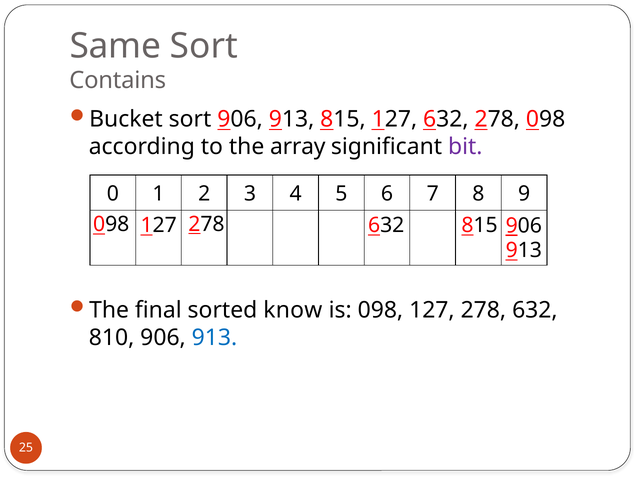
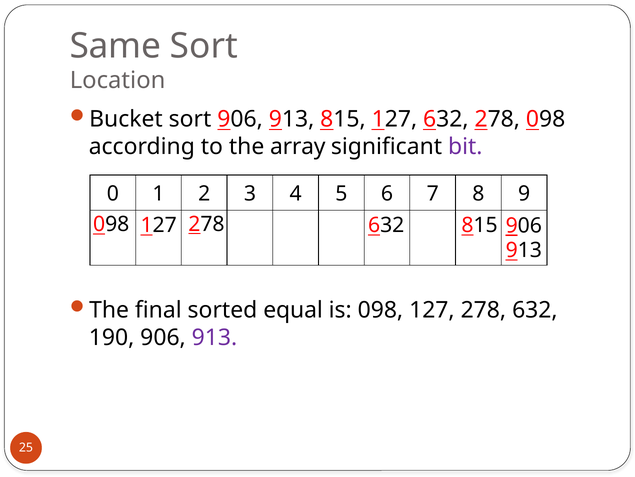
Contains: Contains -> Location (118, 80)
know: know -> equal (293, 310)
810: 810 -> 190 (112, 337)
913 colour: blue -> purple (214, 337)
